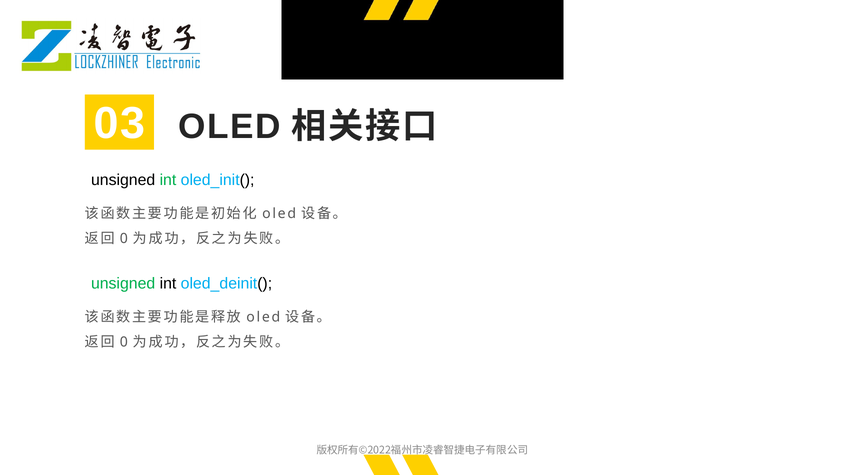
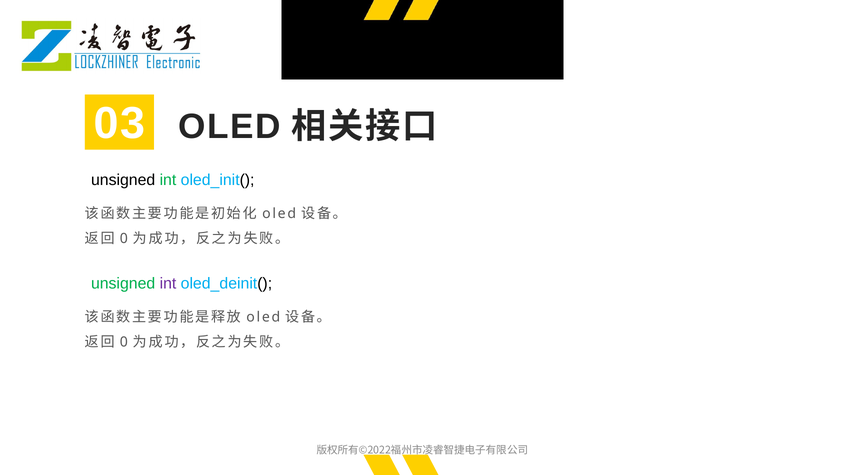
int colour: black -> purple (168, 284)
